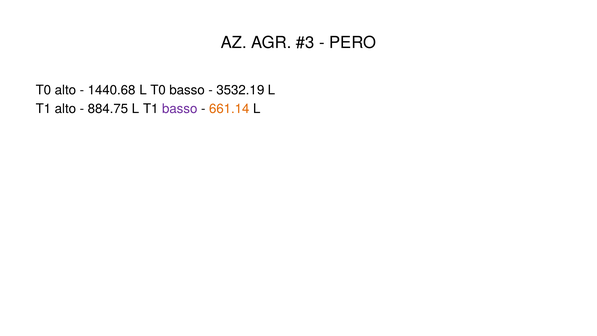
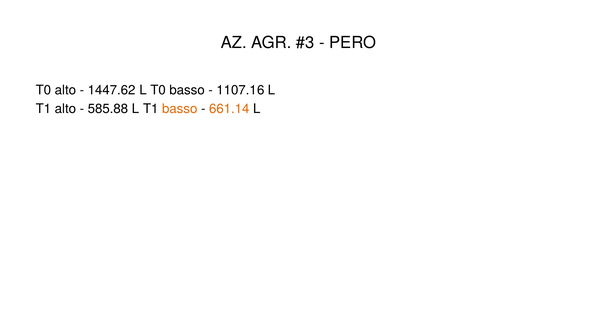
1440.68: 1440.68 -> 1447.62 (112, 90)
3532.19: 3532.19 -> 1107.16 (240, 90)
884.75: 884.75 -> 585.88 (108, 109)
basso colour: purple -> orange (180, 109)
